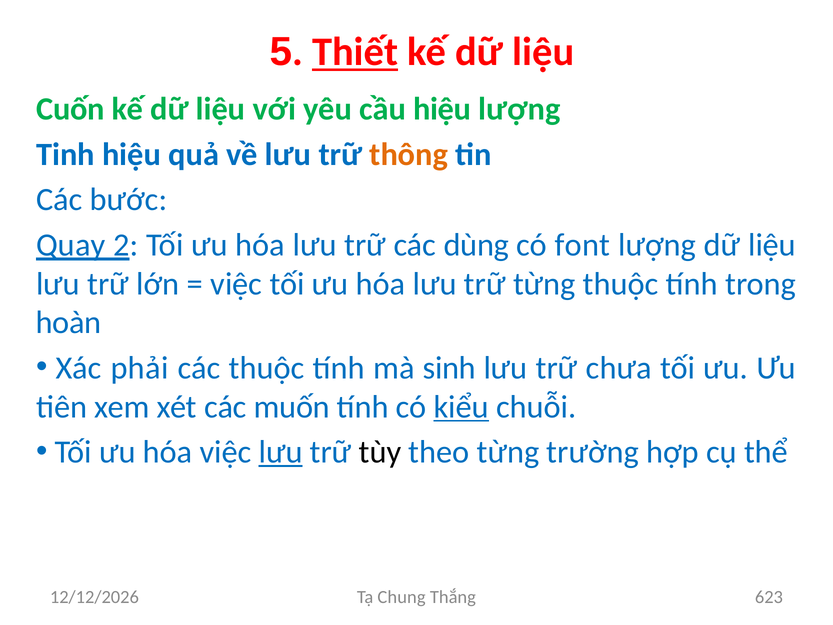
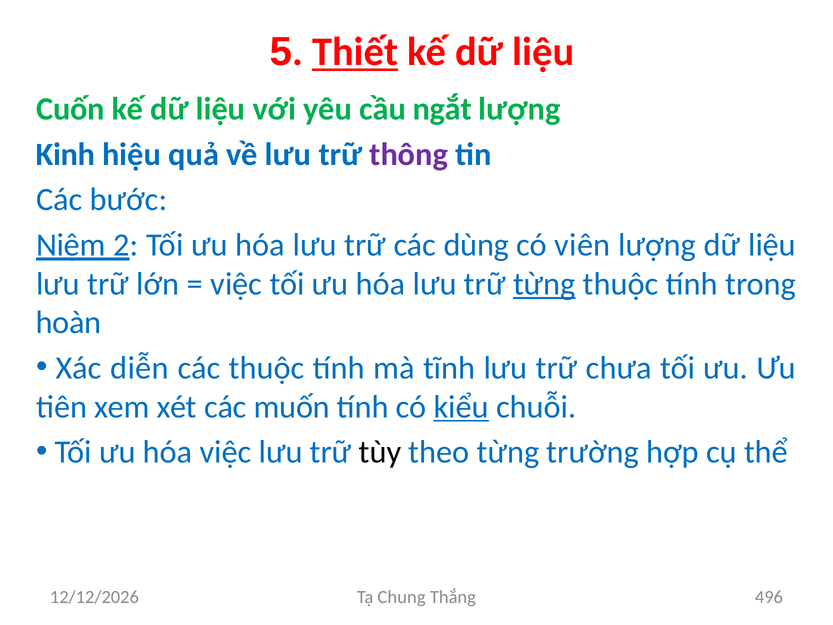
cầu hiệu: hiệu -> ngắt (442, 109)
Tinh: Tinh -> Kinh (66, 154)
thông colour: orange -> purple (409, 154)
Quay: Quay -> Niệm (71, 245)
font: font -> viên (582, 245)
từng underline: none -> present (544, 284)
phải: phải -> diễn (140, 368)
sinh: sinh -> tĩnh (449, 368)
lưu underline: present -> none (281, 452)
623: 623 -> 496 (769, 597)
